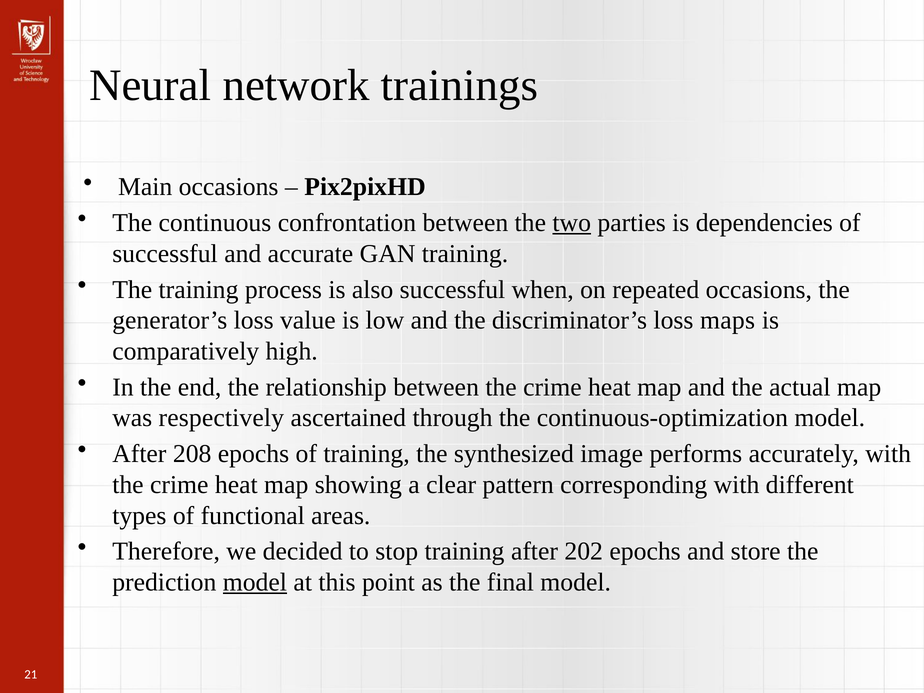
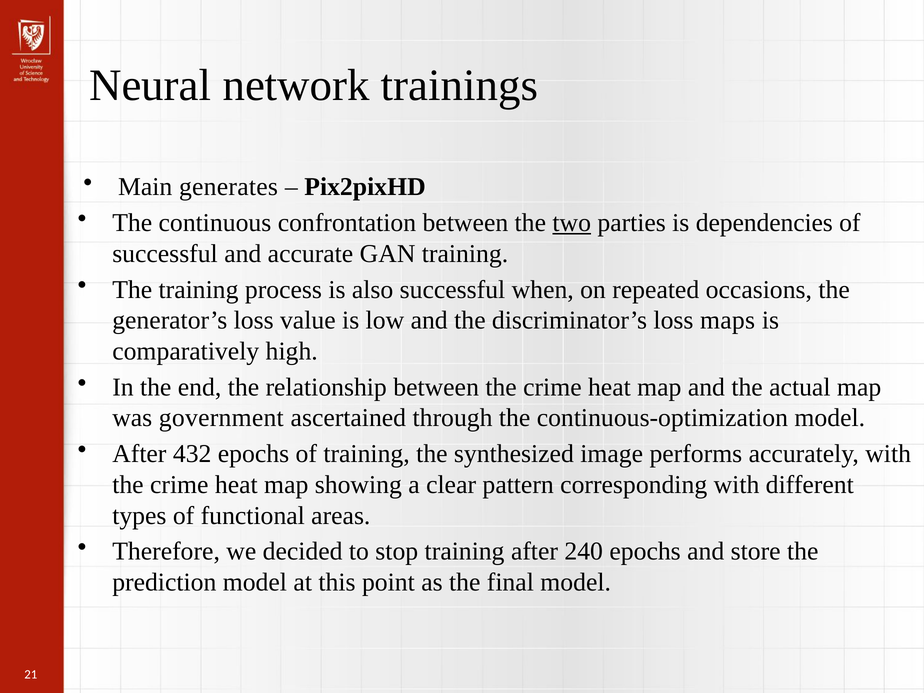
Main occasions: occasions -> generates (228, 187)
respectively: respectively -> government (221, 418)
208: 208 -> 432 (192, 454)
202: 202 -> 240 (584, 551)
model underline: present -> none (255, 582)
